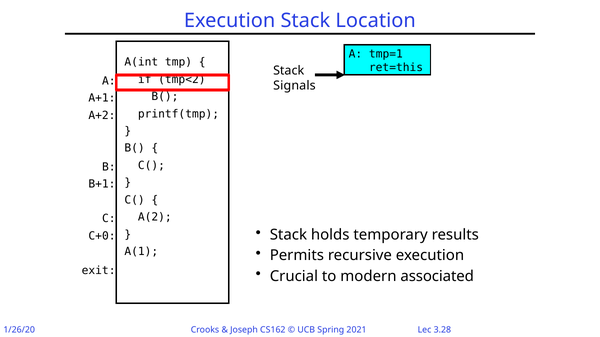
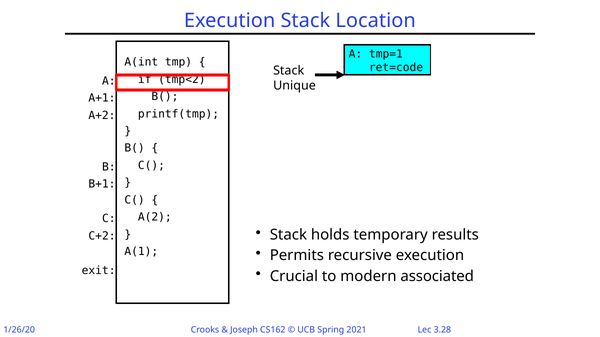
ret=this: ret=this -> ret=code (396, 68)
Signals: Signals -> Unique (295, 86)
C+0: C+0 -> C+2 (102, 236)
